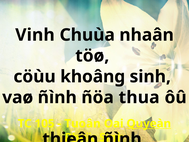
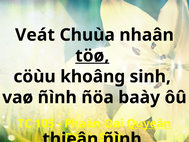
Vinh: Vinh -> Veát (35, 35)
töø underline: none -> present (92, 56)
thua: thua -> baày (139, 97)
Tuoân: Tuoân -> Phaàn (82, 123)
